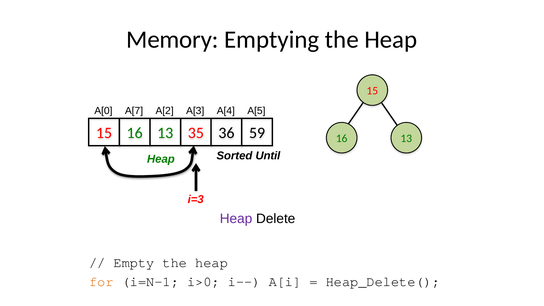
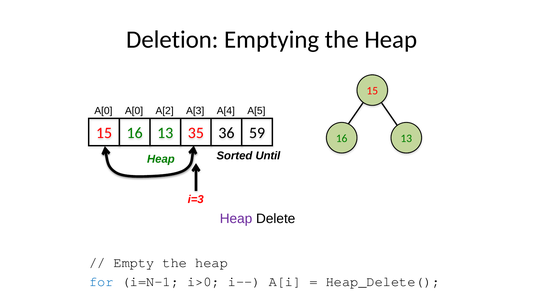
Memory: Memory -> Deletion (172, 39)
A[7: A[7 -> A[0 (134, 111)
for colour: orange -> blue (101, 282)
